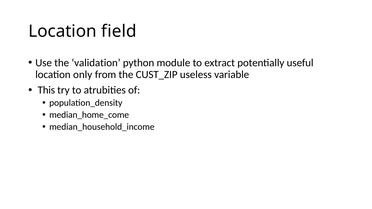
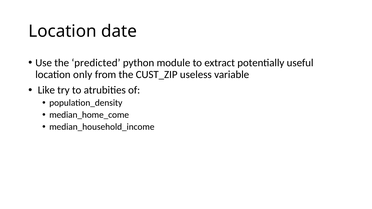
field: field -> date (119, 31)
validation: validation -> predicted (96, 63)
This: This -> Like (46, 90)
